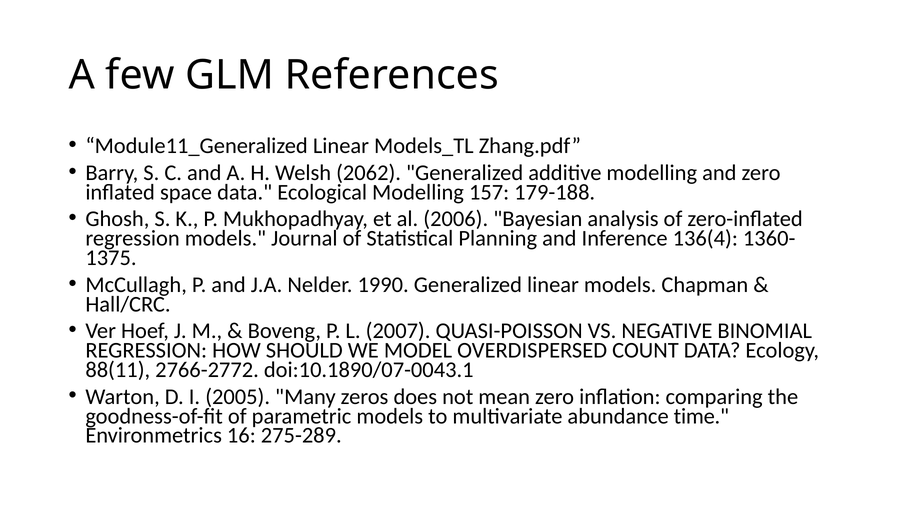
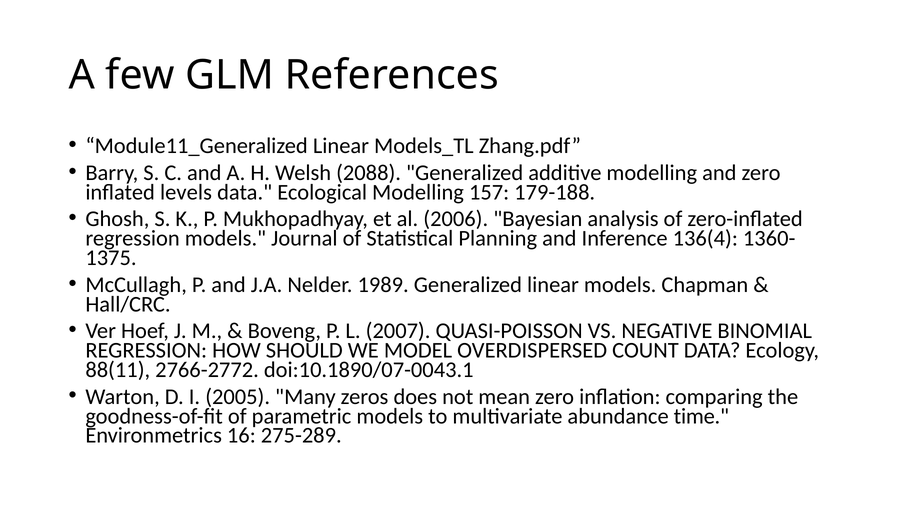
2062: 2062 -> 2088 (369, 173)
space: space -> levels (186, 192)
1990: 1990 -> 1989 (383, 285)
